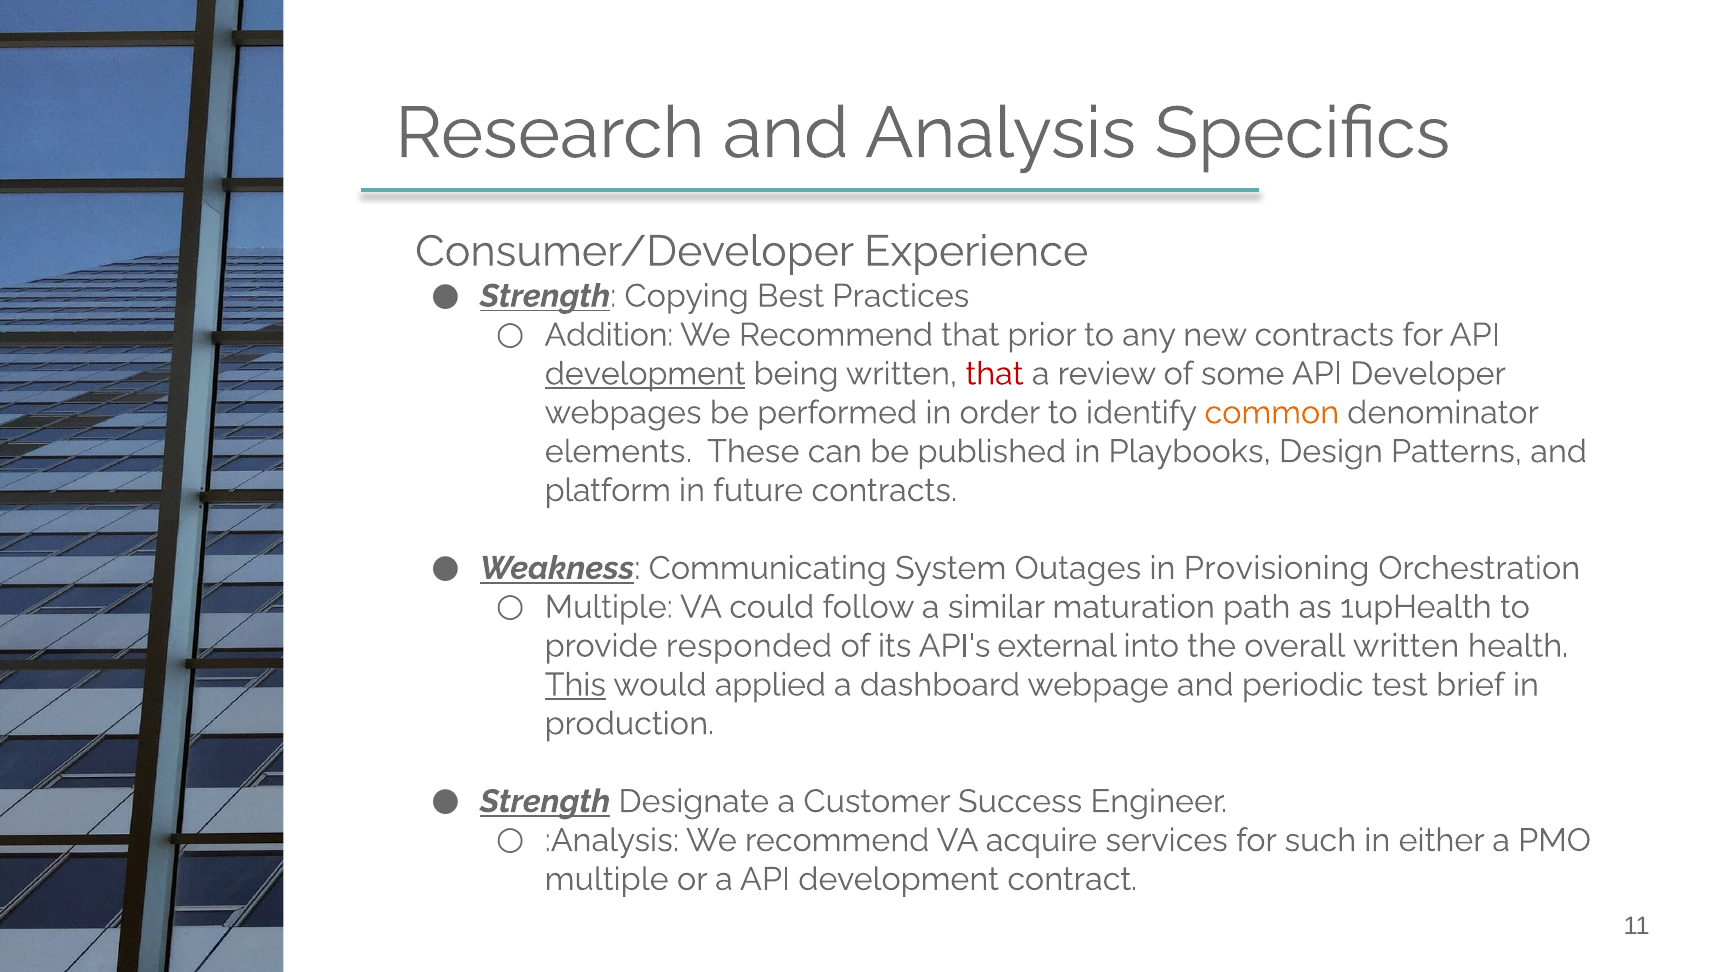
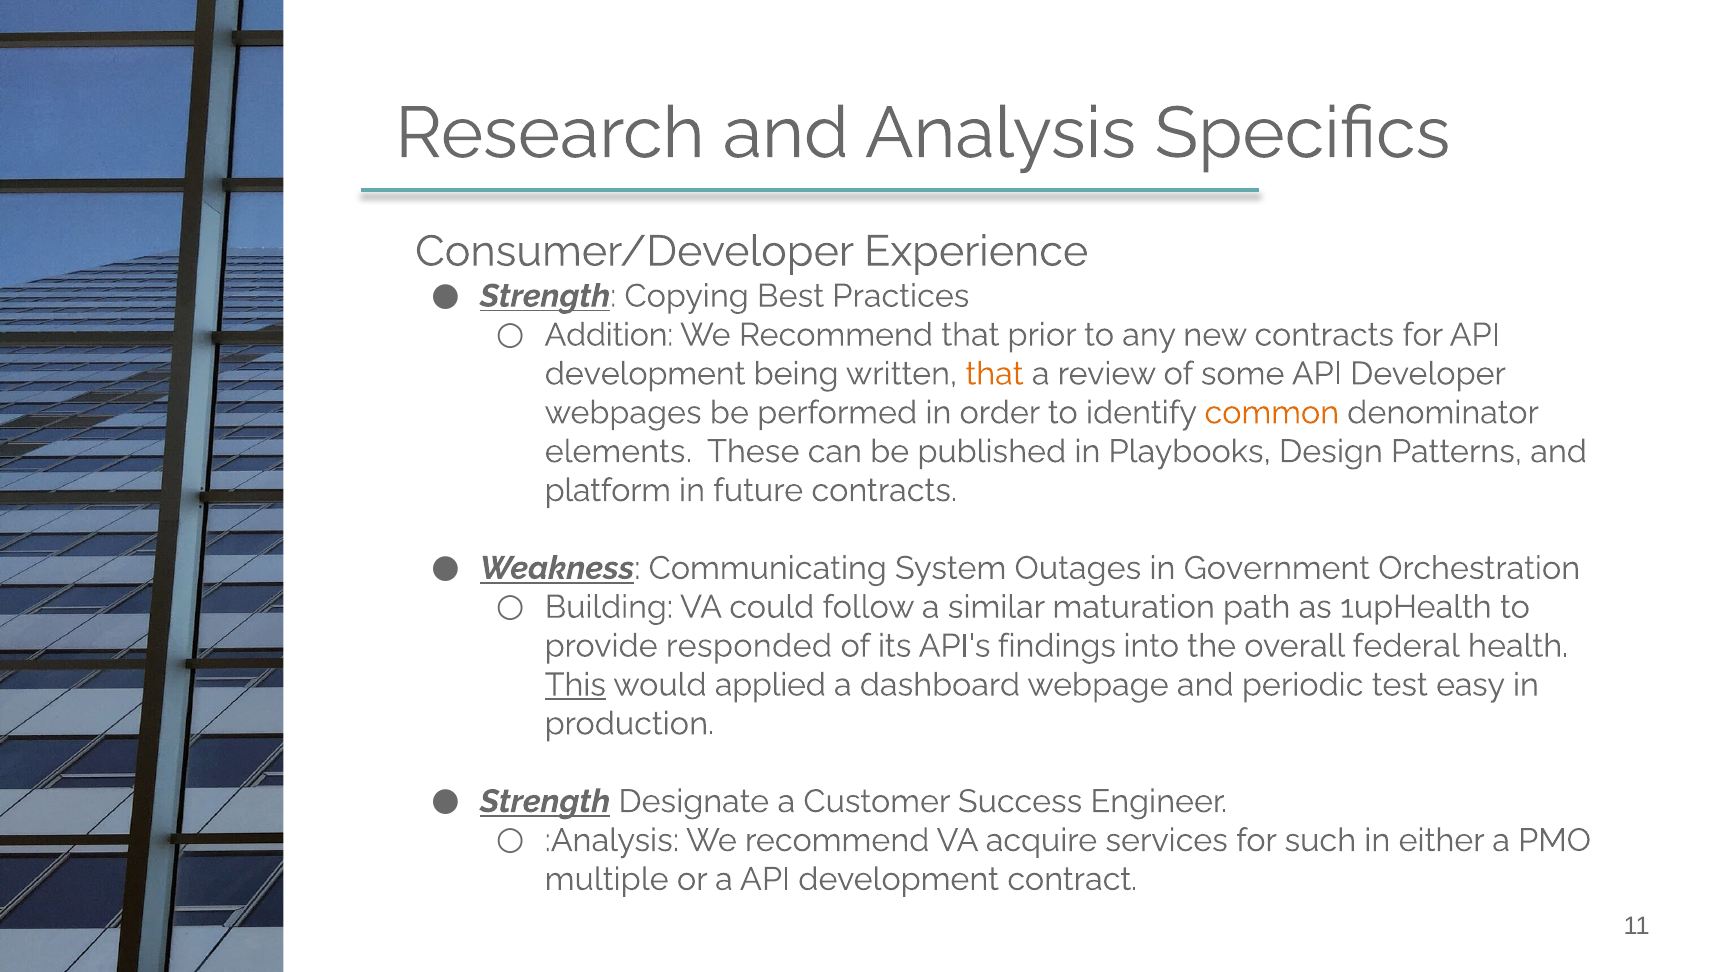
development underline: present -> none (645, 374)
that colour: red -> orange (994, 374)
Provisioning: Provisioning -> Government (1277, 568)
Multiple: Multiple -> Building (609, 607)
external: external -> findings (1057, 646)
overall written: written -> federal (1406, 646)
brief: brief -> easy (1471, 685)
